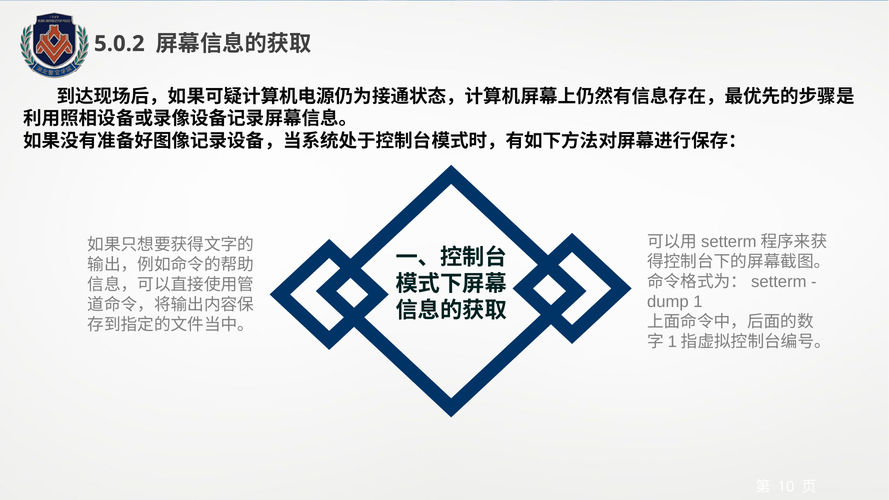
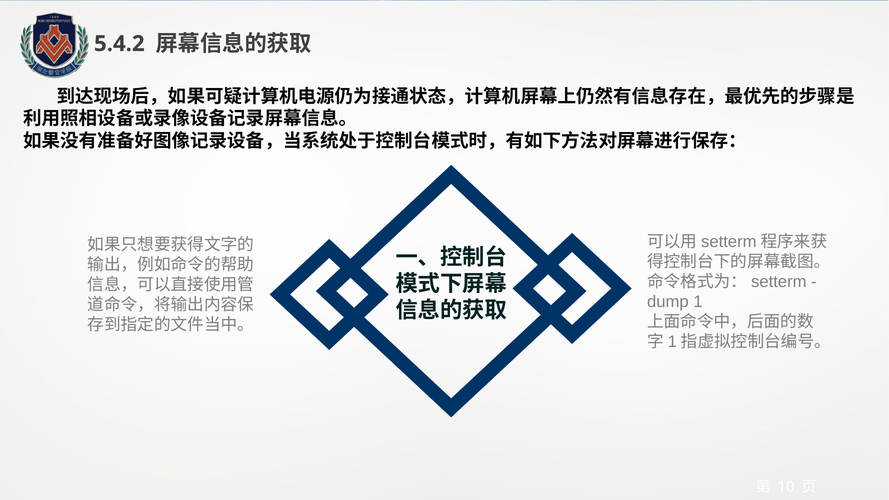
5.0.2: 5.0.2 -> 5.4.2 (119, 44)
